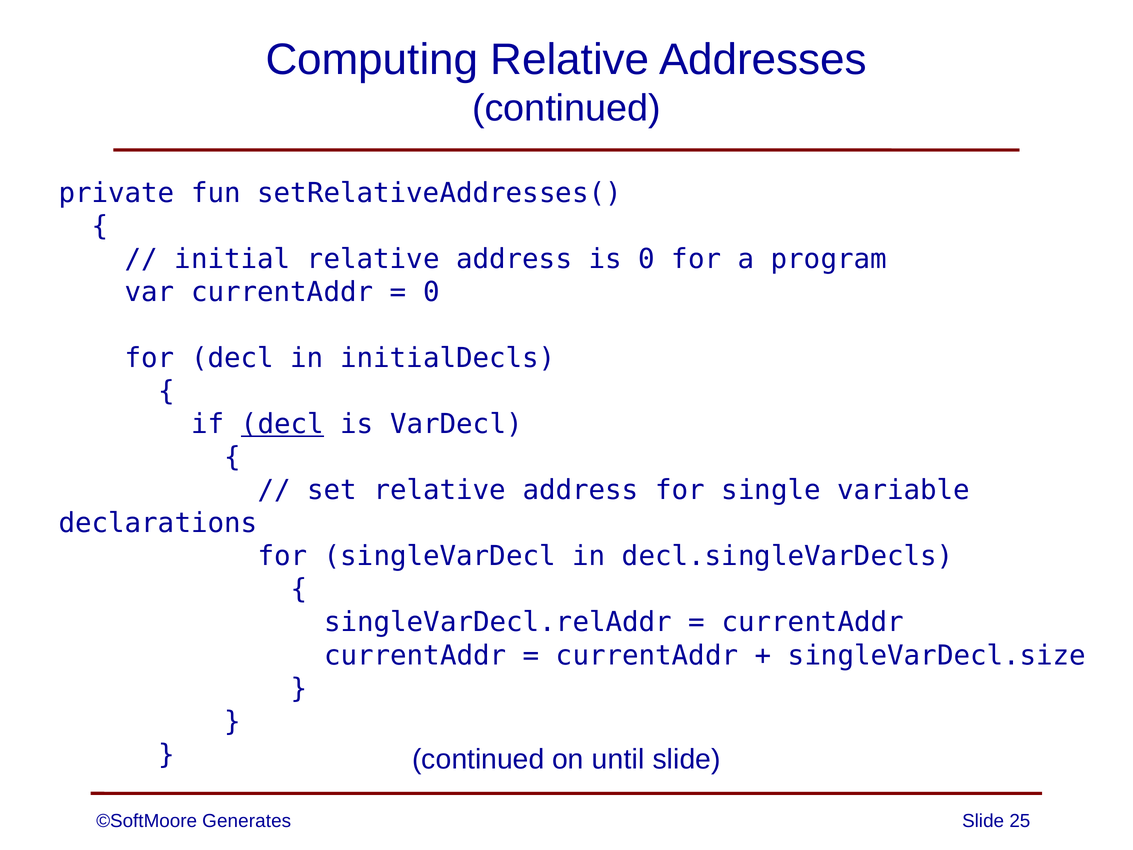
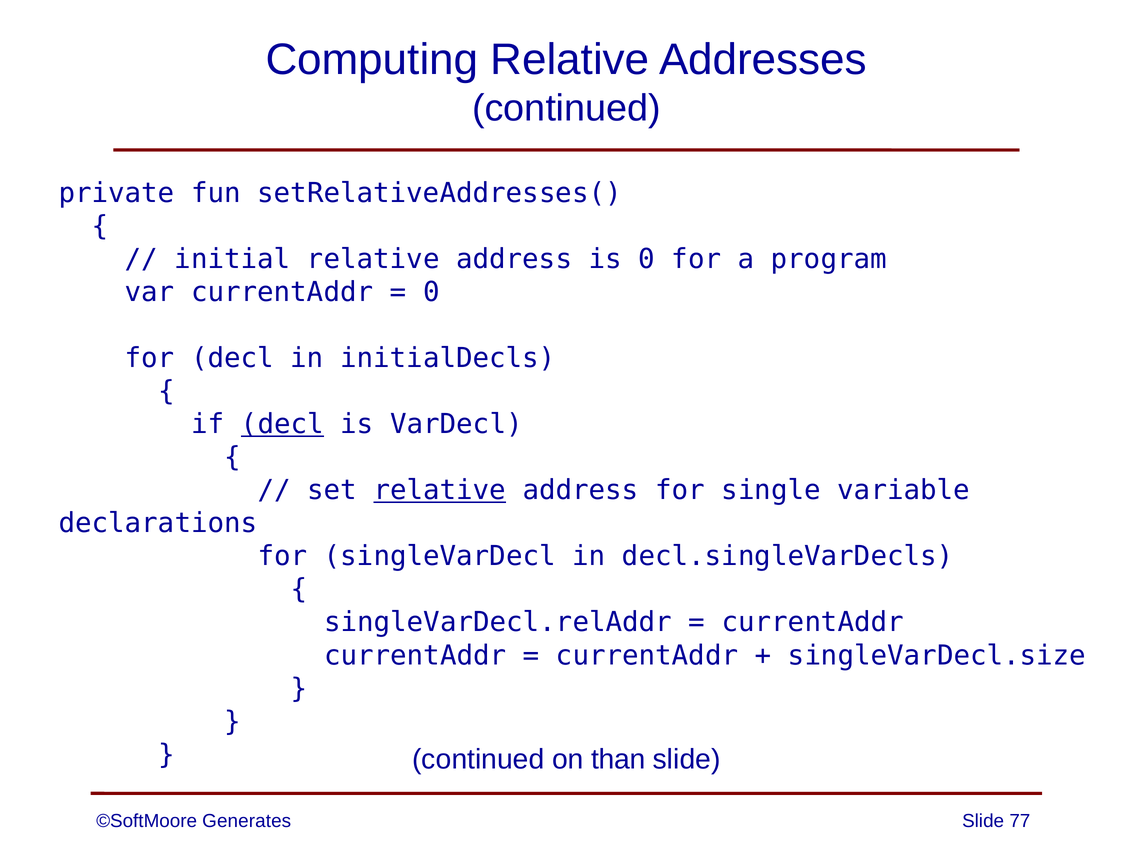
relative underline: none -> present (440, 490)
until: until -> than (618, 759)
25: 25 -> 77 (1020, 821)
